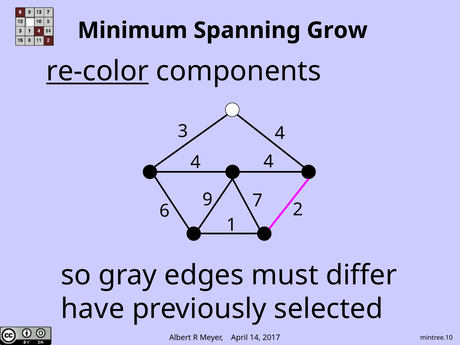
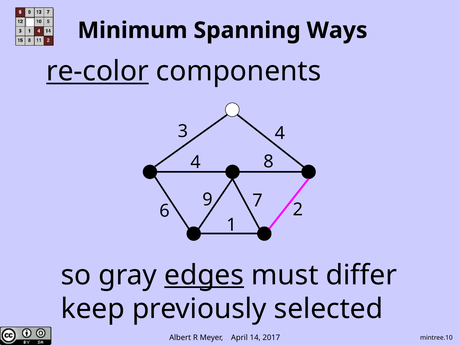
Grow: Grow -> Ways (337, 30)
4: 4 -> 8 (268, 161)
edges underline: none -> present (204, 275)
have: have -> keep (93, 309)
